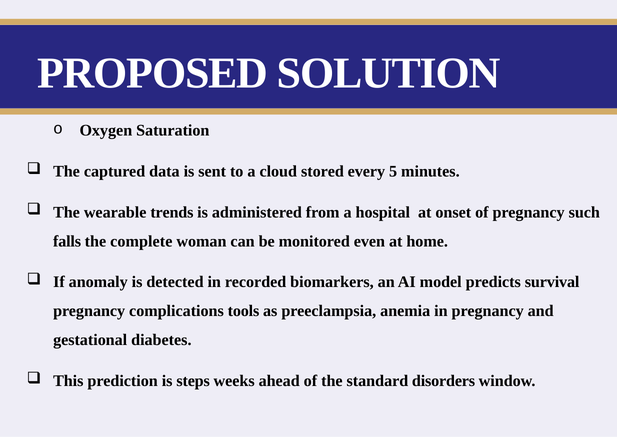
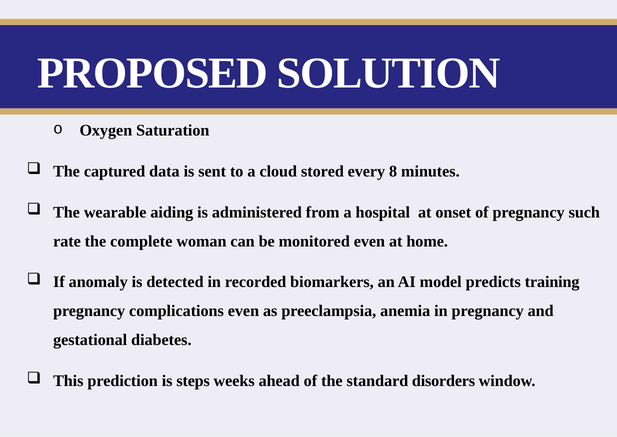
5: 5 -> 8 (393, 171)
trends: trends -> aiding (172, 212)
falls: falls -> rate (67, 241)
survival: survival -> training (552, 282)
complications tools: tools -> even (243, 311)
